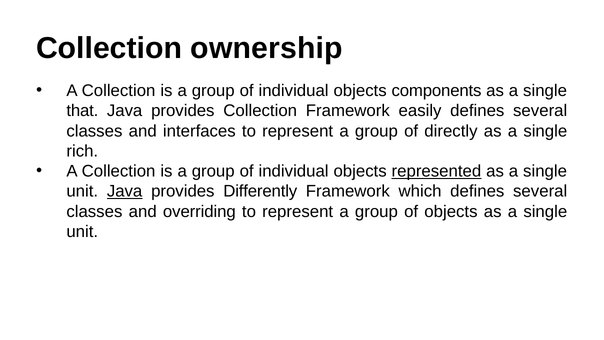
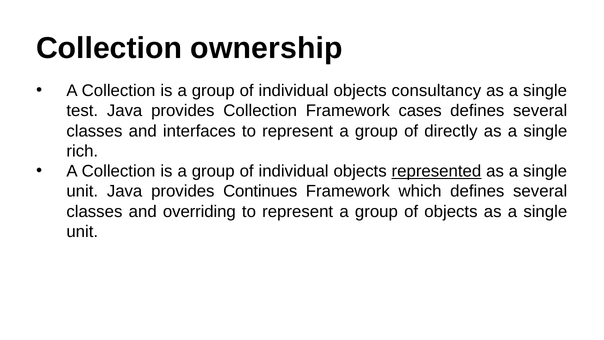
components: components -> consultancy (436, 91)
that: that -> test (82, 111)
easily: easily -> cases (420, 111)
Java underline: present -> none (125, 191)
Differently: Differently -> Continues (260, 191)
